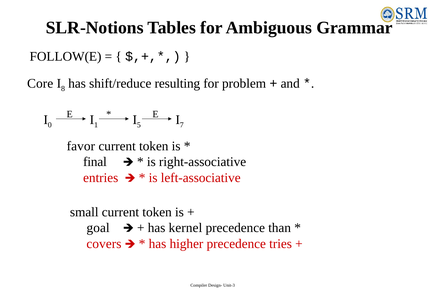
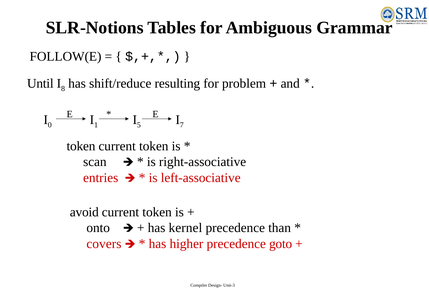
Core: Core -> Until (40, 83)
favor: favor -> token (81, 146)
final: final -> scan (95, 162)
small: small -> avoid (84, 212)
goal: goal -> onto (98, 228)
tries: tries -> goto (281, 244)
